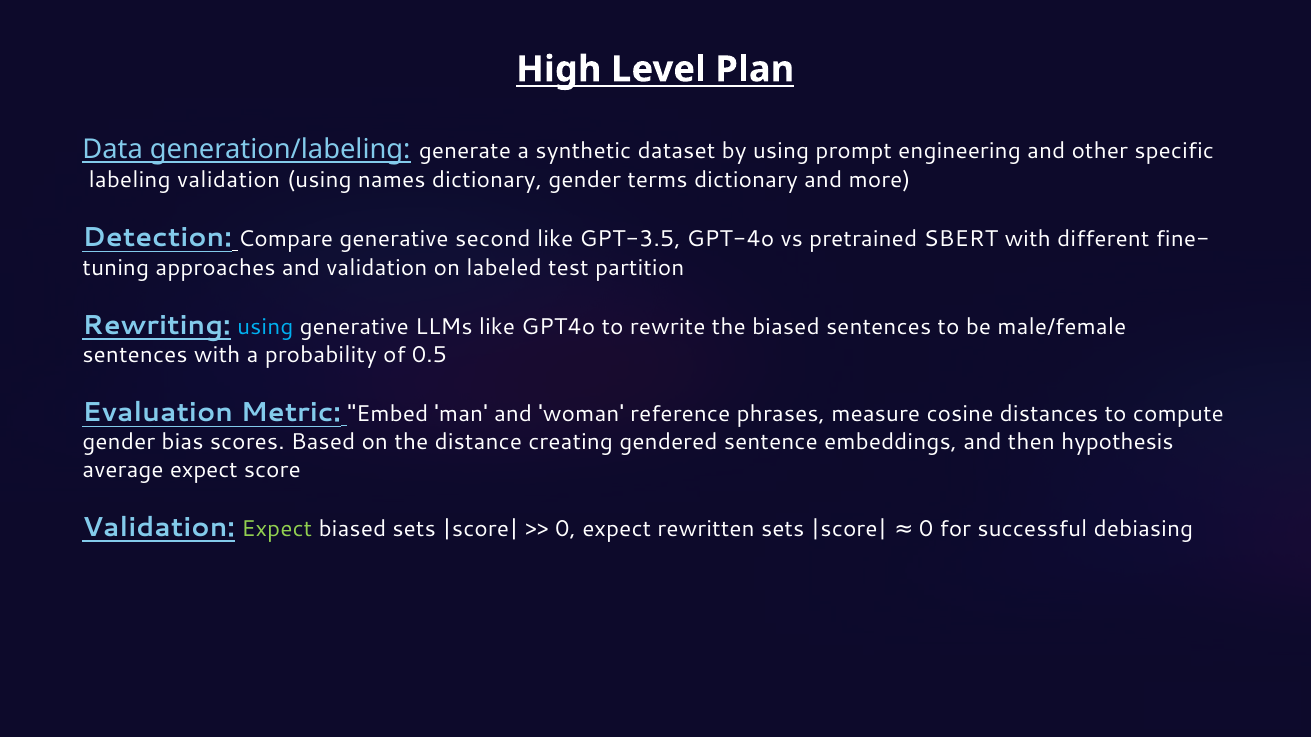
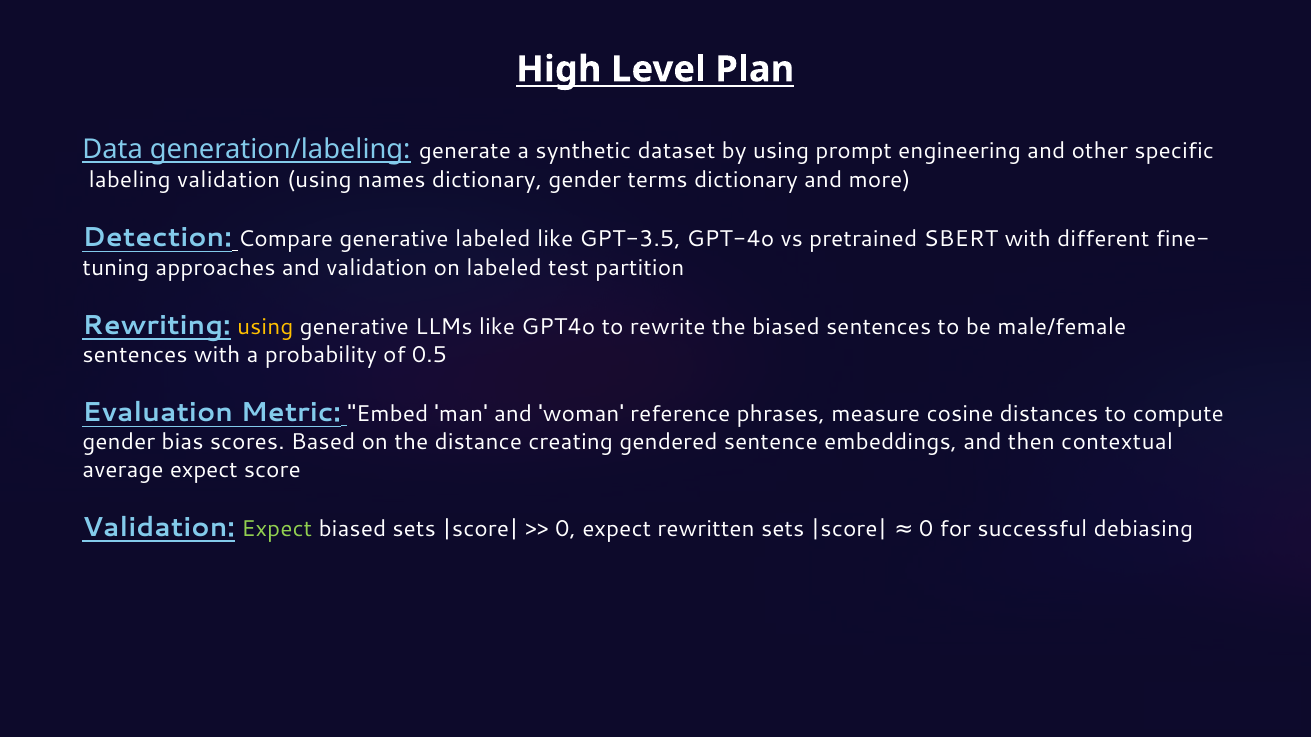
generative second: second -> labeled (493, 239)
using colour: light blue -> yellow (265, 327)
hypothesis: hypothesis -> contextual (1117, 442)
